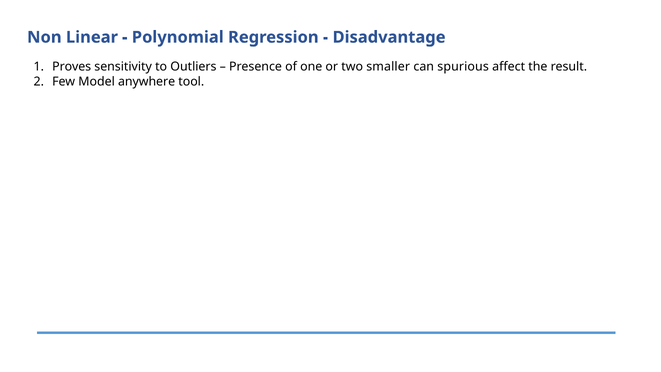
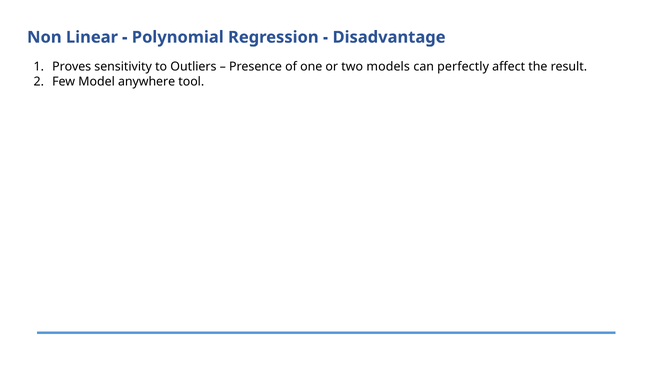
smaller: smaller -> models (388, 67)
spurious: spurious -> perfectly (463, 67)
